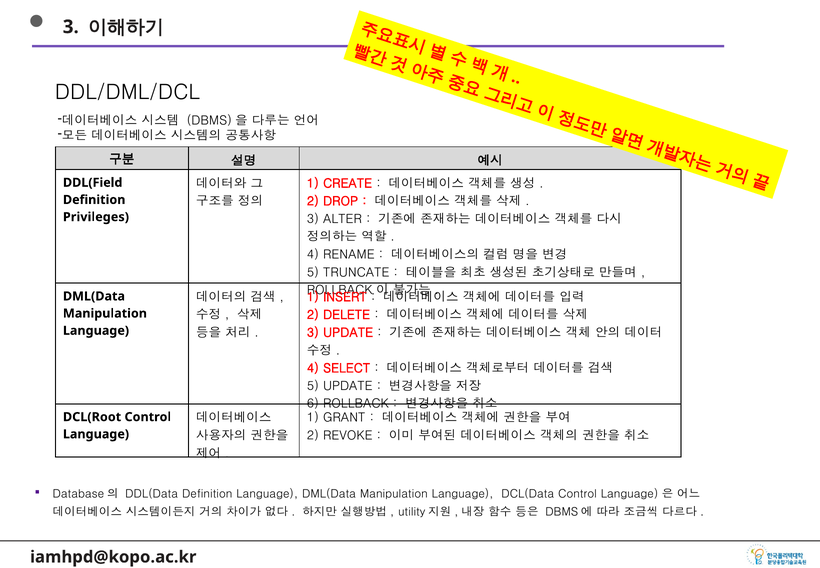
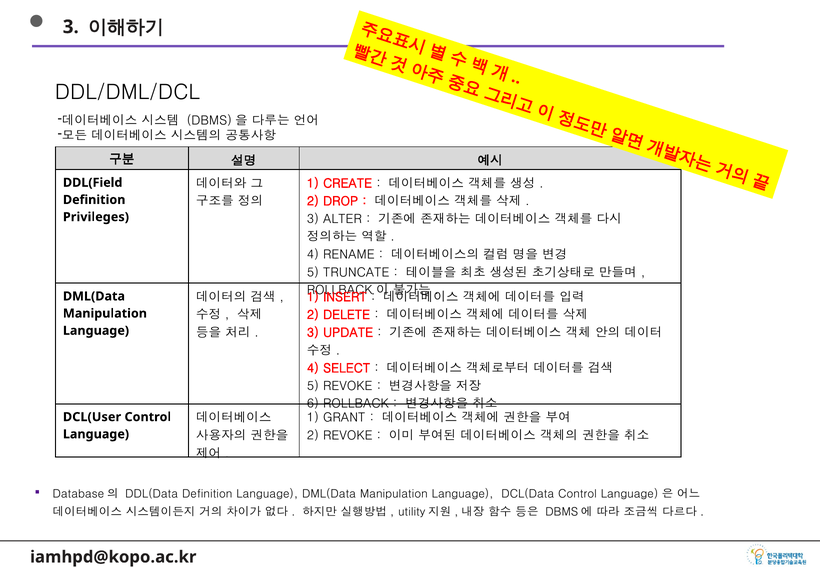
5 UPDATE: UPDATE -> REVOKE (348, 386)
DCL(Root: DCL(Root -> DCL(User (92, 417)
